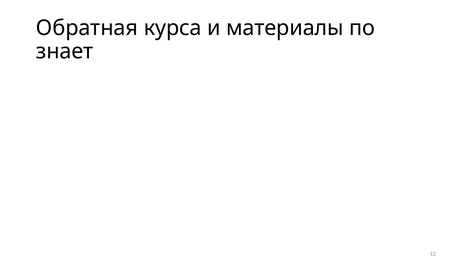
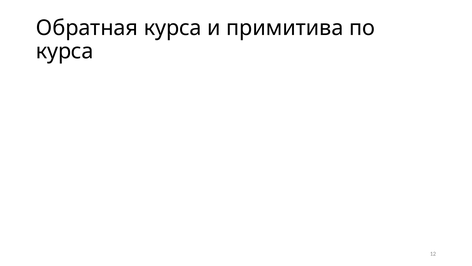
материалы: материалы -> примитива (285, 28)
знает: знает -> курса (65, 51)
